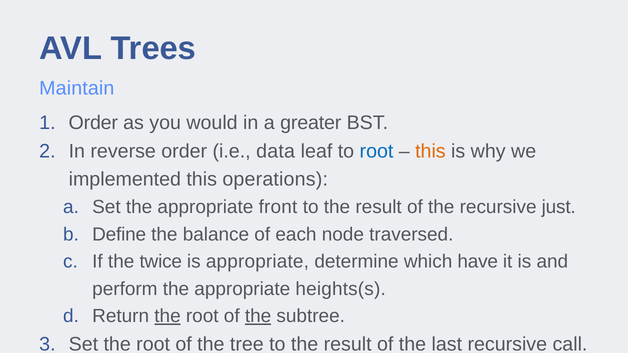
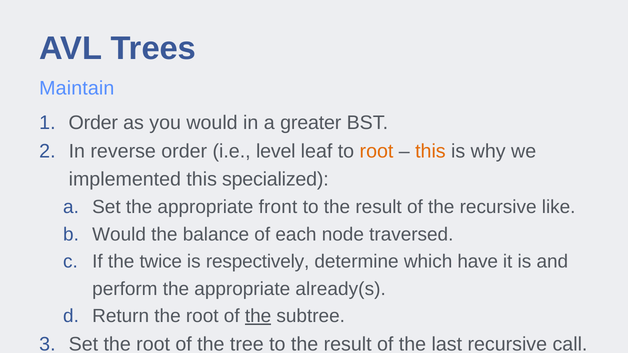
data: data -> level (276, 151)
root colour: blue -> orange (376, 151)
operations: operations -> specialized (275, 179)
just: just -> like (559, 207)
Define: Define -> Would (119, 234)
is appropriate: appropriate -> respectively (258, 262)
heights(s: heights(s -> already(s (341, 289)
the underline: present -> none (167, 316)
